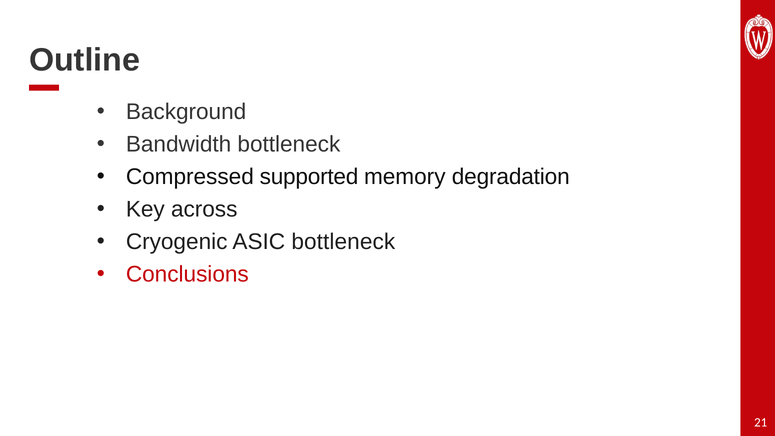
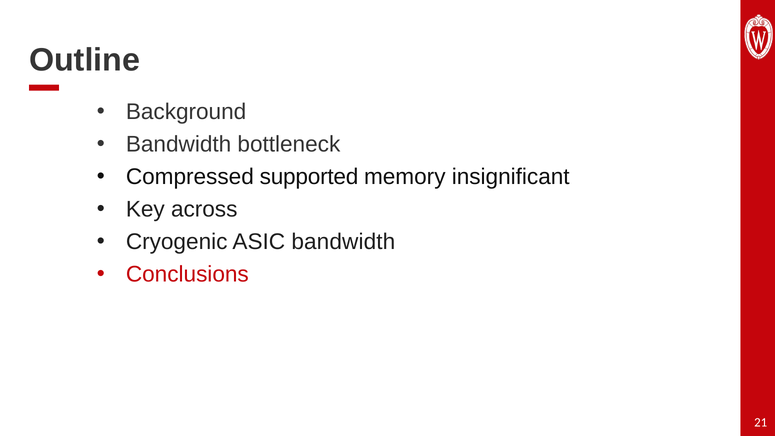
degradation: degradation -> insignificant (511, 177)
ASIC bottleneck: bottleneck -> bandwidth (343, 242)
